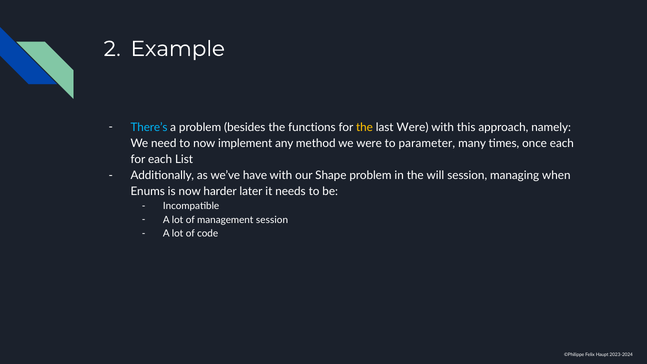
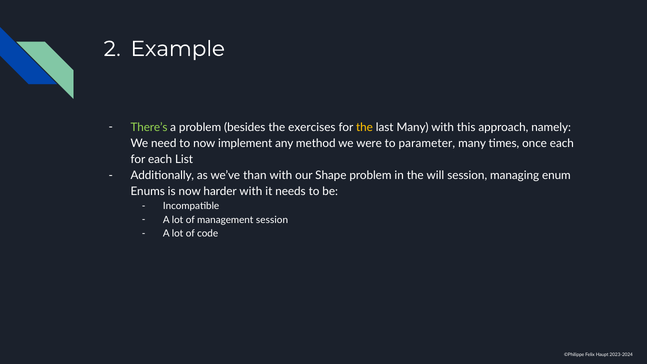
There’s colour: light blue -> light green (149, 127)
functions: functions -> exercises (312, 127)
last Were: Were -> Many (413, 127)
have: have -> than (255, 175)
when: when -> enum (556, 175)
harder later: later -> with (251, 191)
